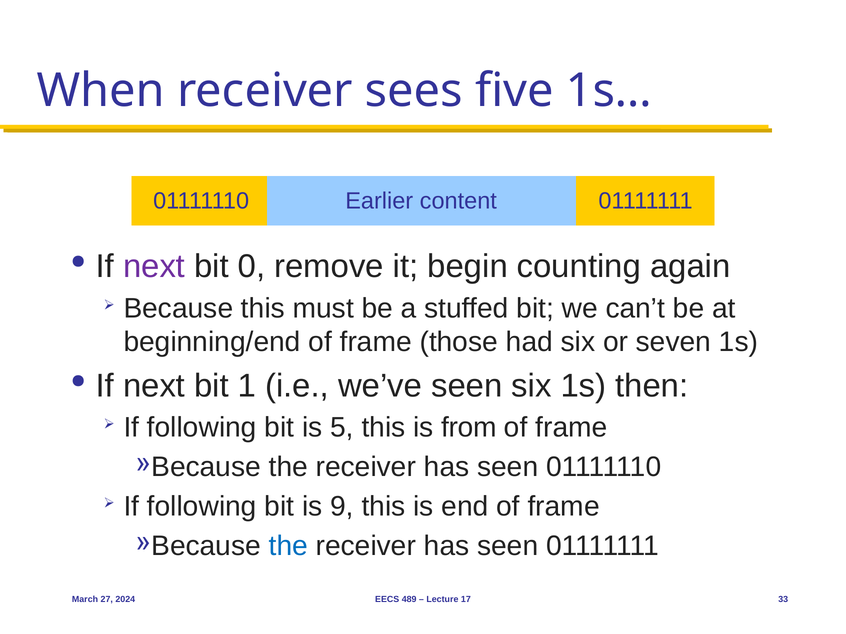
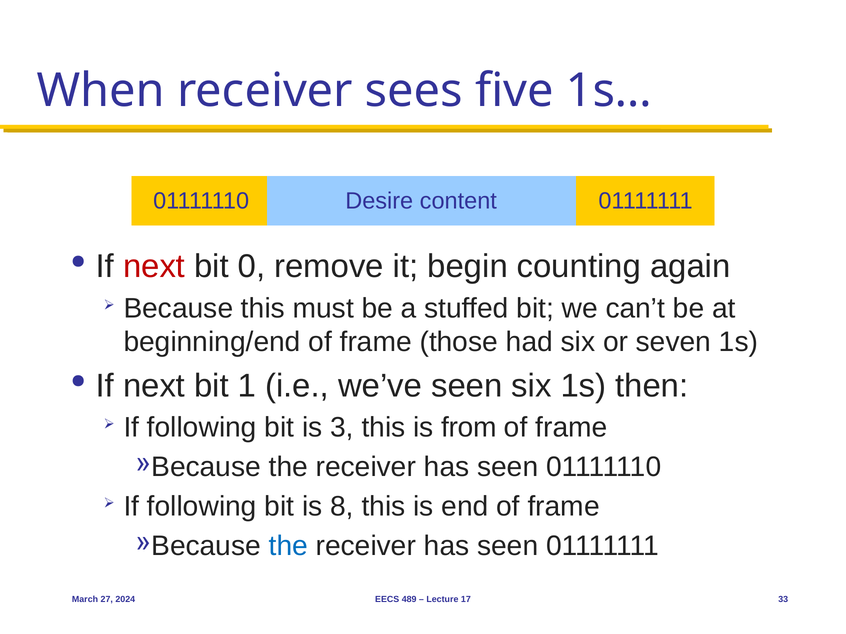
Earlier: Earlier -> Desire (379, 201)
next colour: purple -> red (154, 267)
5: 5 -> 3 (342, 428)
9: 9 -> 8 (342, 507)
